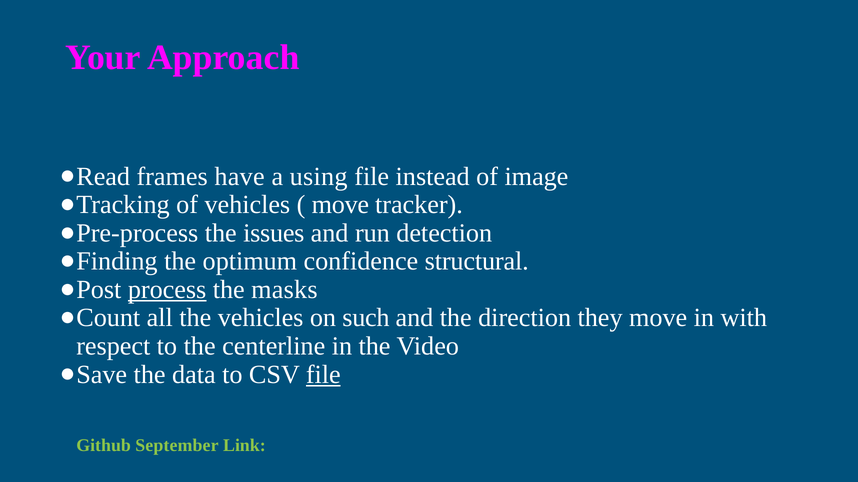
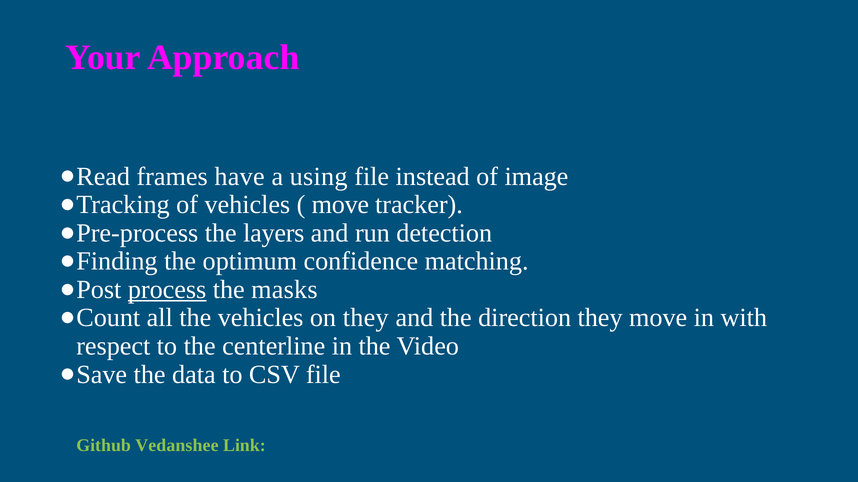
issues: issues -> layers (274, 233)
structural: structural -> matching (477, 262)
on such: such -> they (366, 318)
file underline: present -> none (323, 375)
September: September -> Vedanshee (177, 446)
